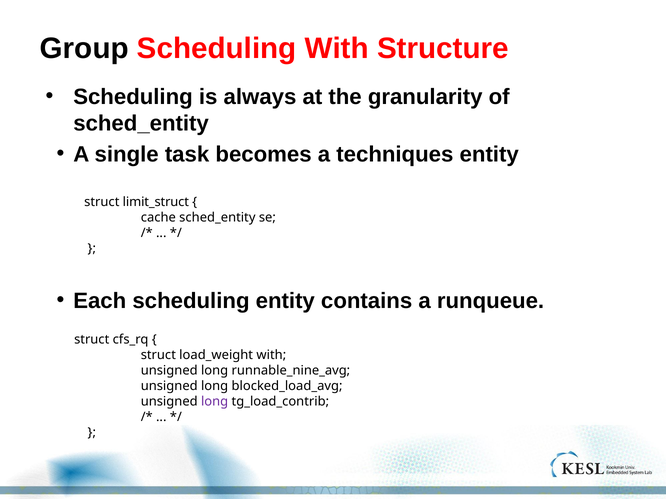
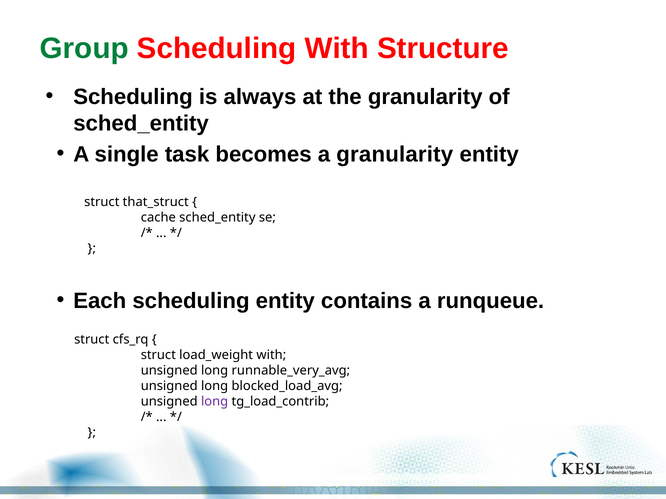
Group colour: black -> green (84, 49)
a techniques: techniques -> granularity (395, 155)
limit_struct: limit_struct -> that_struct (156, 202)
runnable_nine_avg: runnable_nine_avg -> runnable_very_avg (291, 371)
